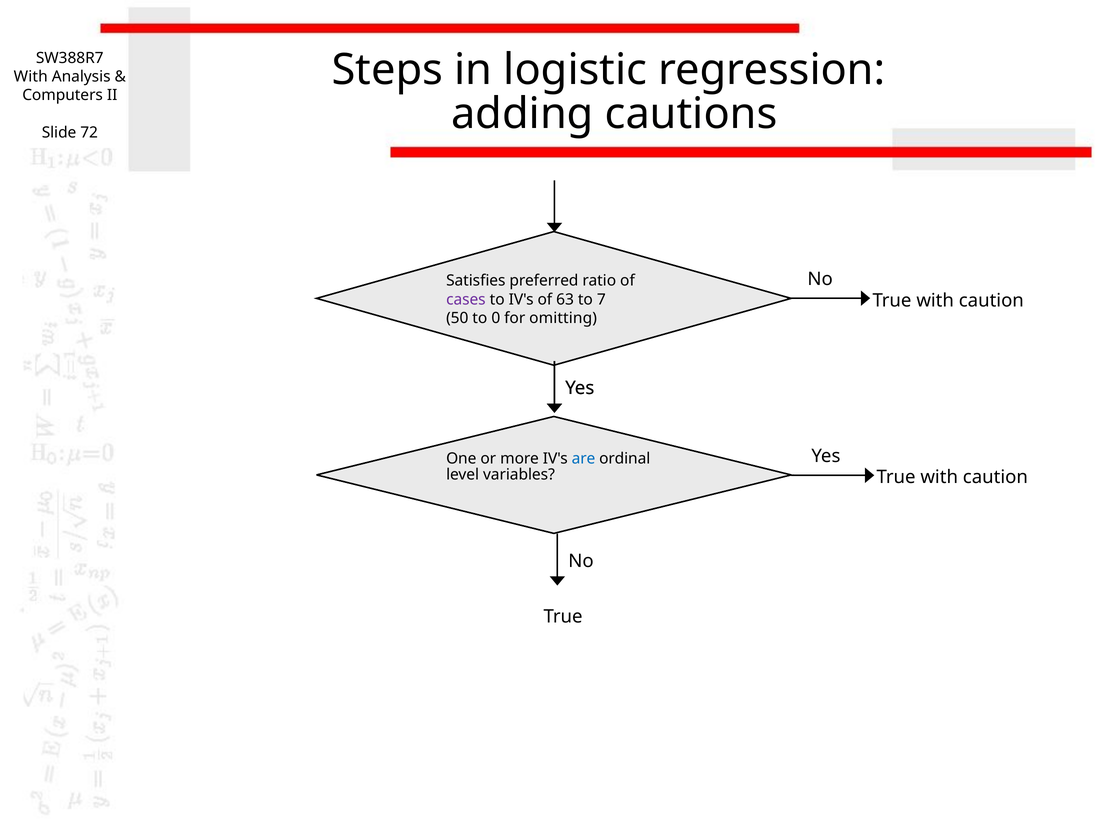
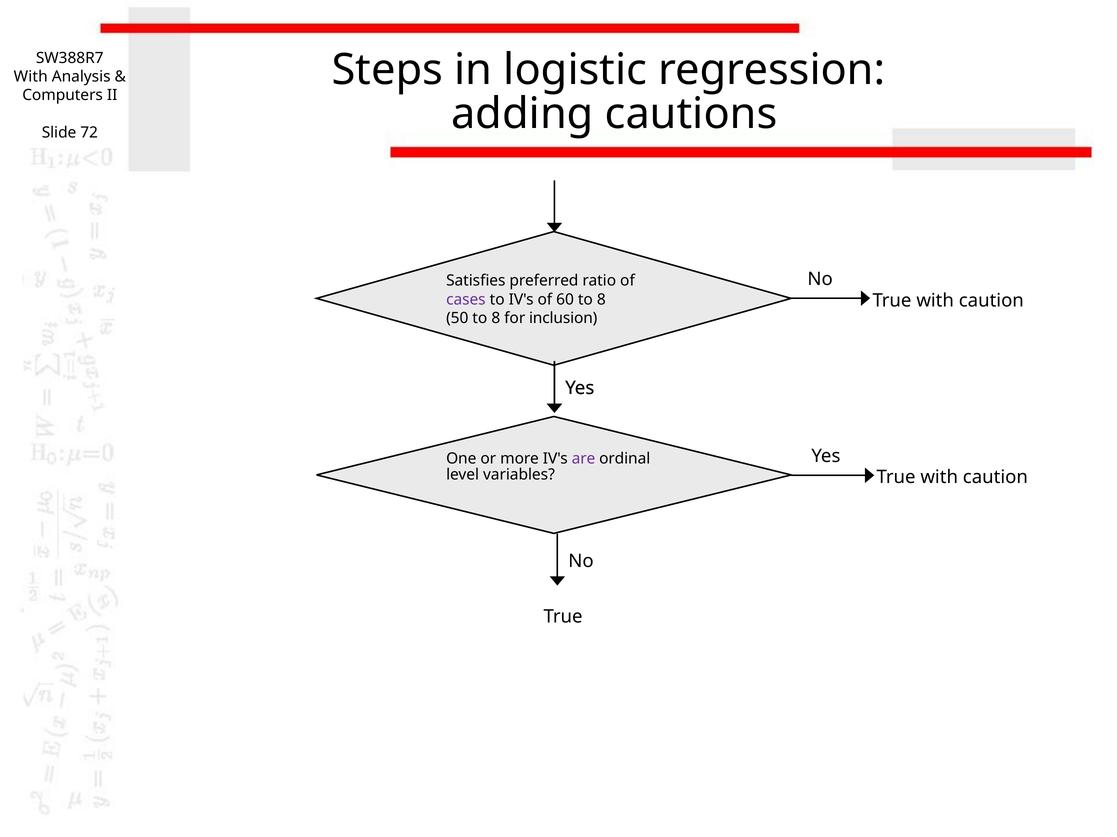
63: 63 -> 60 (565, 300)
7: 7 -> 8 (601, 300)
50 to 0: 0 -> 8 (496, 318)
omitting: omitting -> inclusion (563, 318)
are colour: blue -> purple (583, 459)
